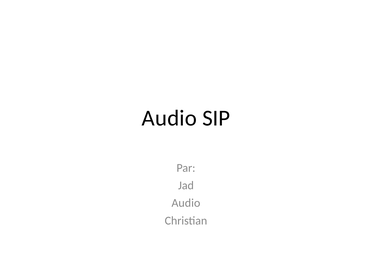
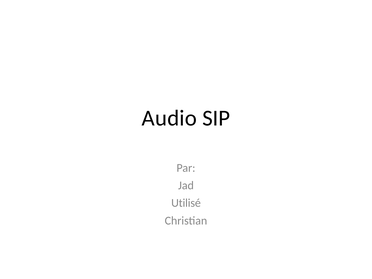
Audio: Audio -> Utilisé (186, 203)
